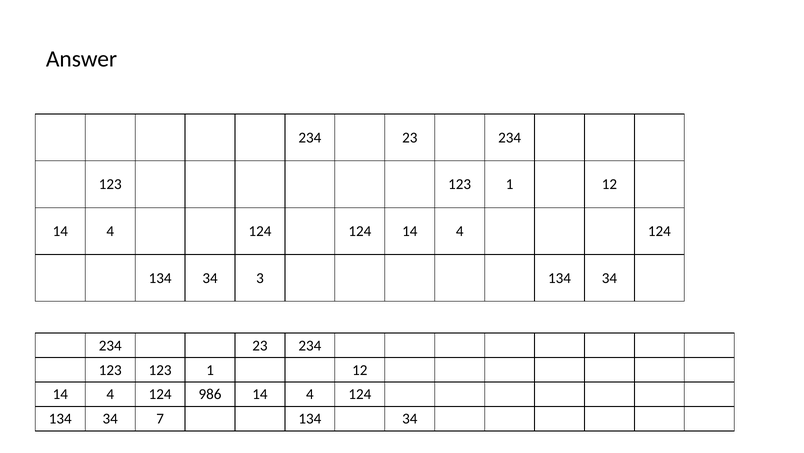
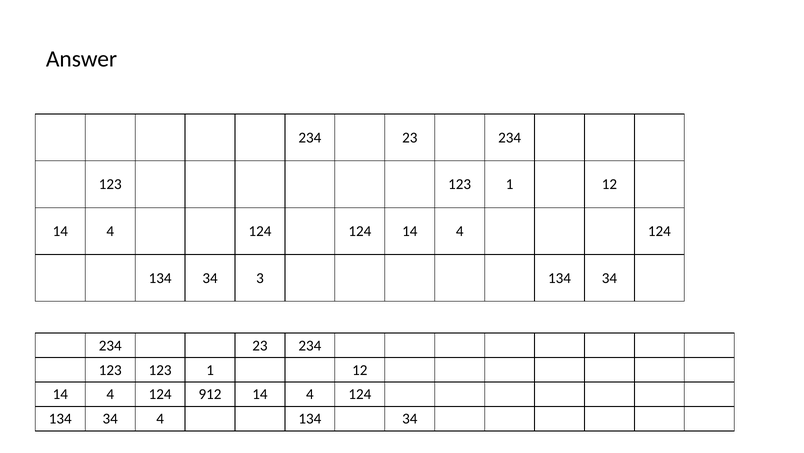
986: 986 -> 912 (210, 394)
34 7: 7 -> 4 (160, 418)
